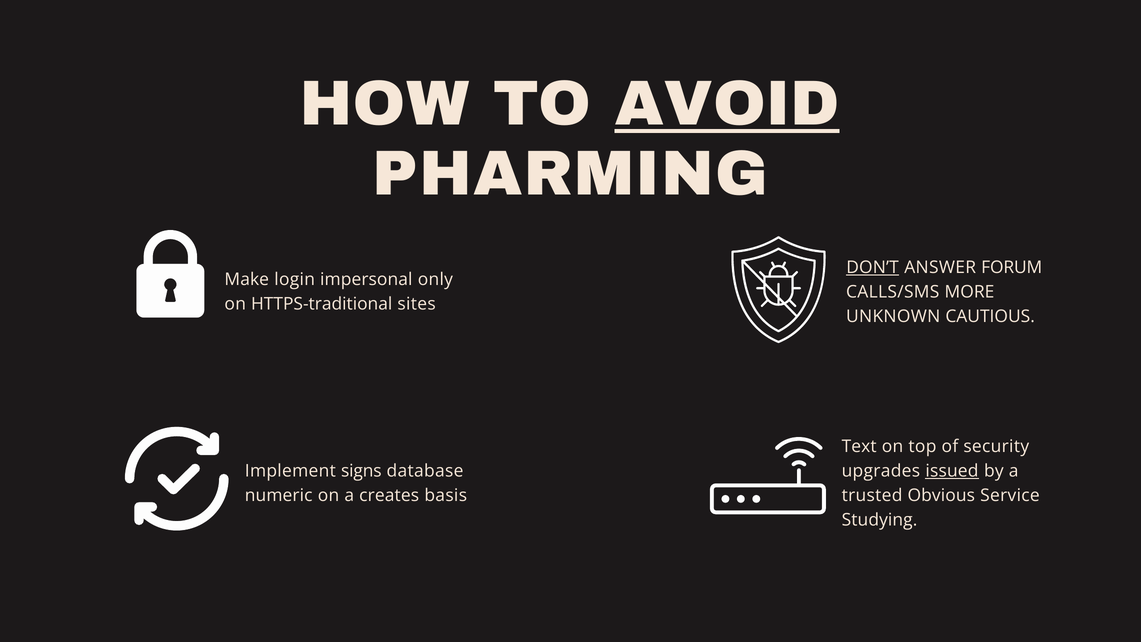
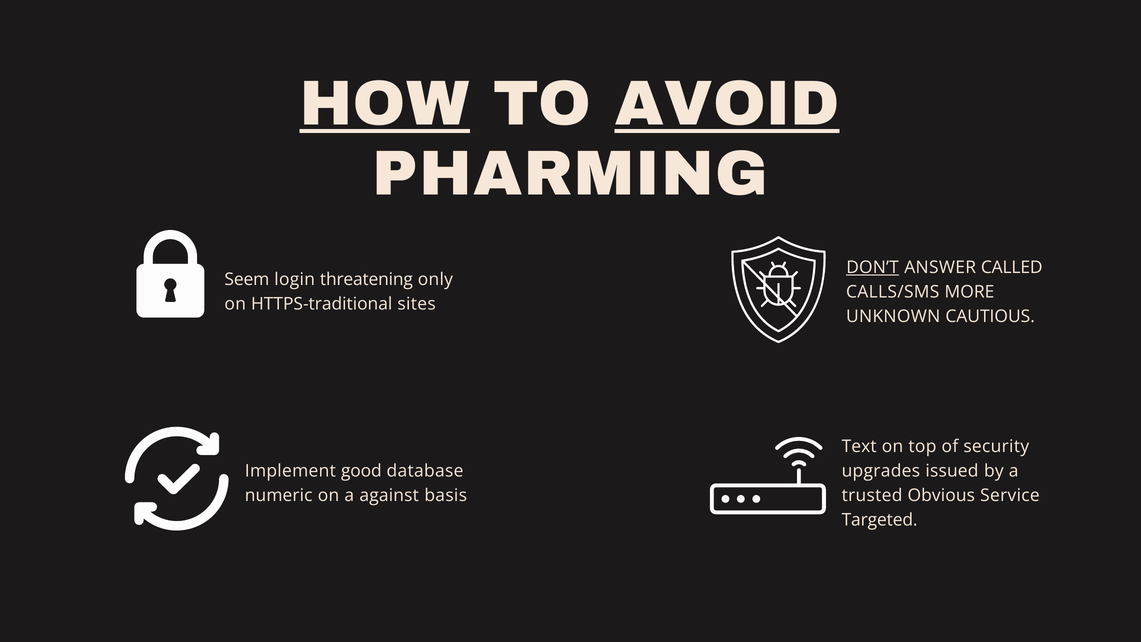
HOW underline: none -> present (385, 104)
FORUM: FORUM -> CALLED (1012, 267)
Make: Make -> Seem (247, 280)
impersonal: impersonal -> threatening (366, 280)
signs: signs -> good (361, 471)
issued underline: present -> none (952, 471)
creates: creates -> against (389, 495)
Studying: Studying -> Targeted (880, 520)
